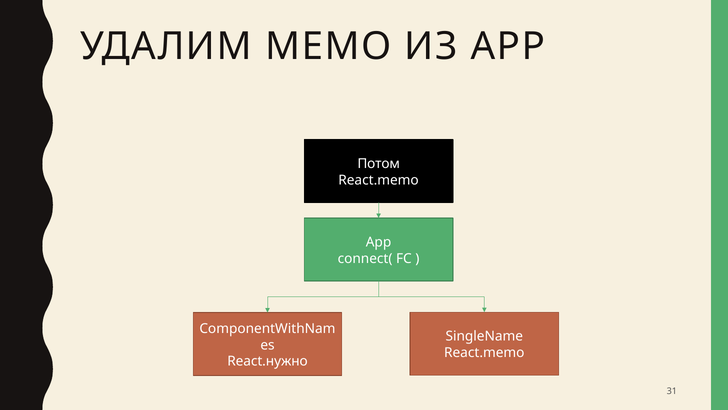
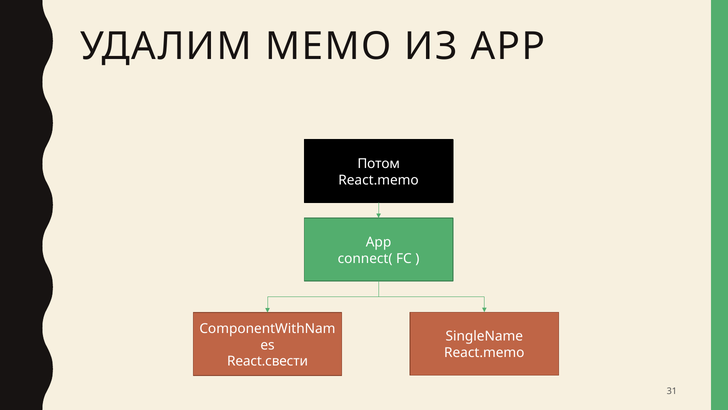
React.нужно: React.нужно -> React.свести (268, 361)
